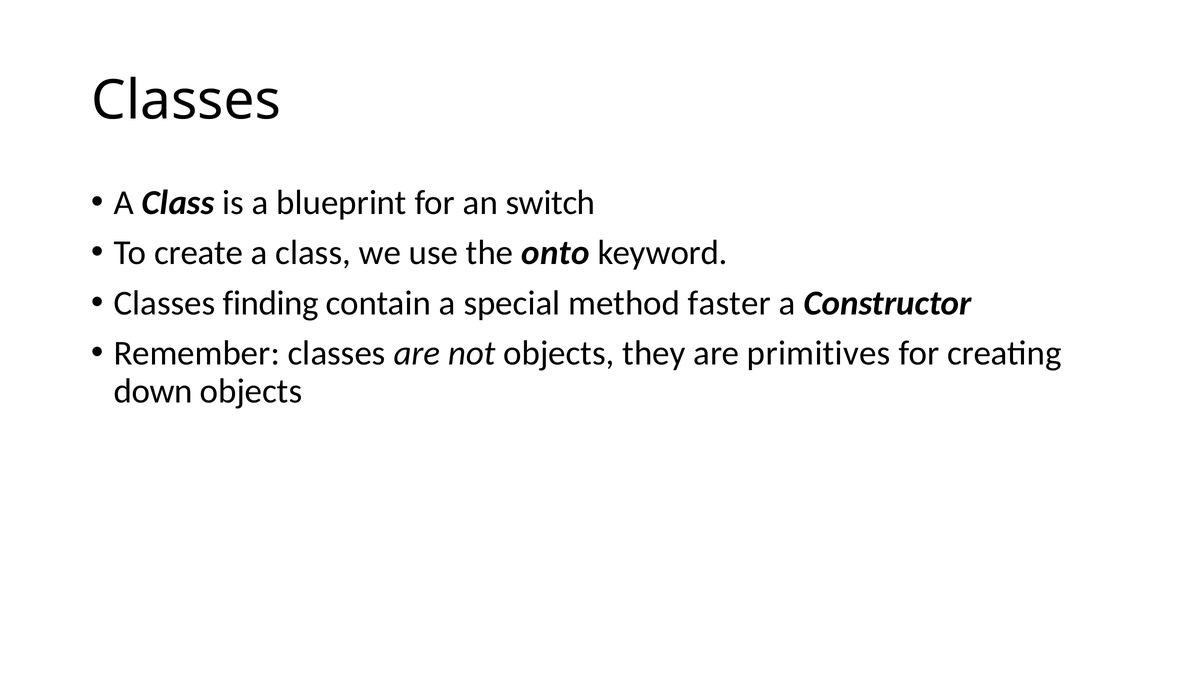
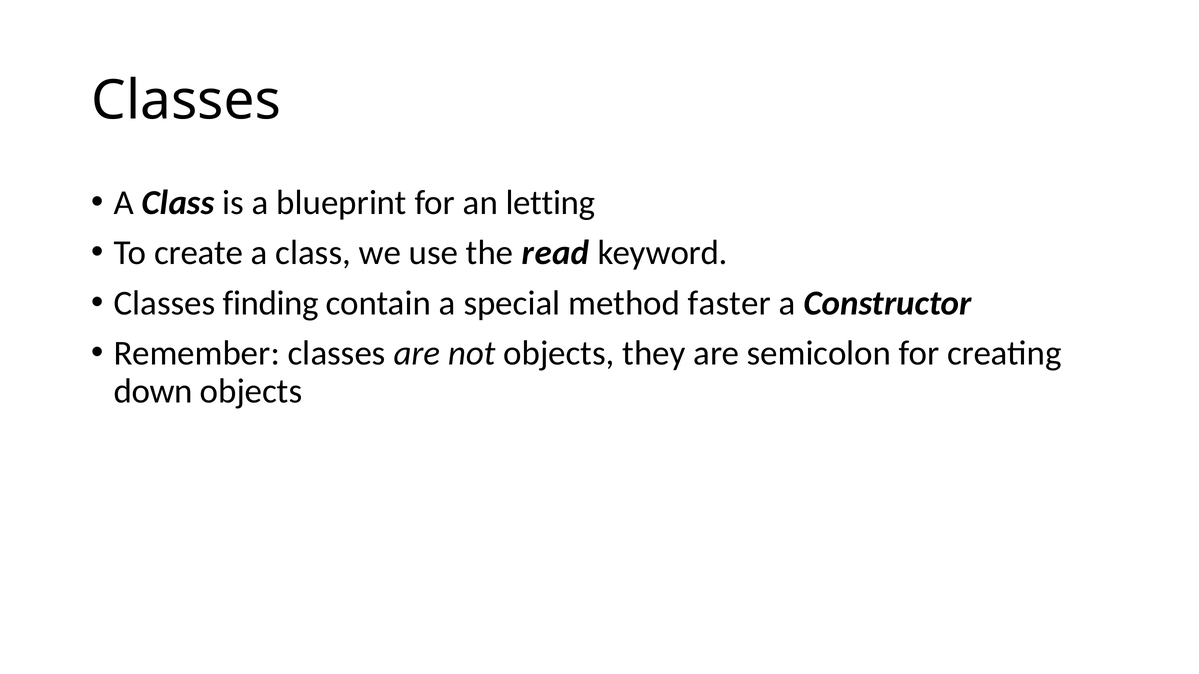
switch: switch -> letting (550, 203)
onto: onto -> read (556, 253)
primitives: primitives -> semicolon (819, 354)
